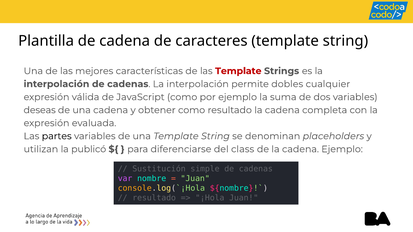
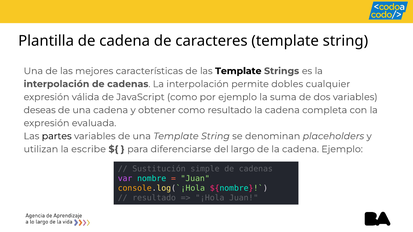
Template colour: red -> black (238, 71)
publicó: publicó -> escribe (89, 149)
class: class -> largo (243, 149)
